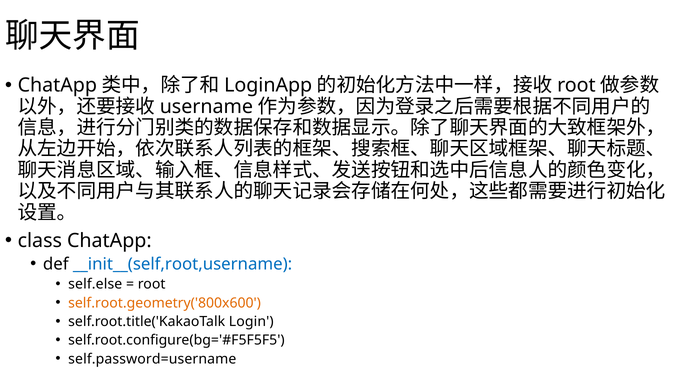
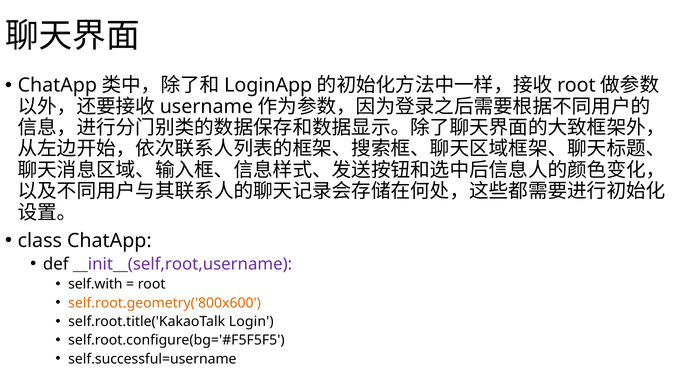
__init__(self,root,username colour: blue -> purple (183, 264)
self.else: self.else -> self.with (95, 284)
self.password=username: self.password=username -> self.successful=username (152, 359)
